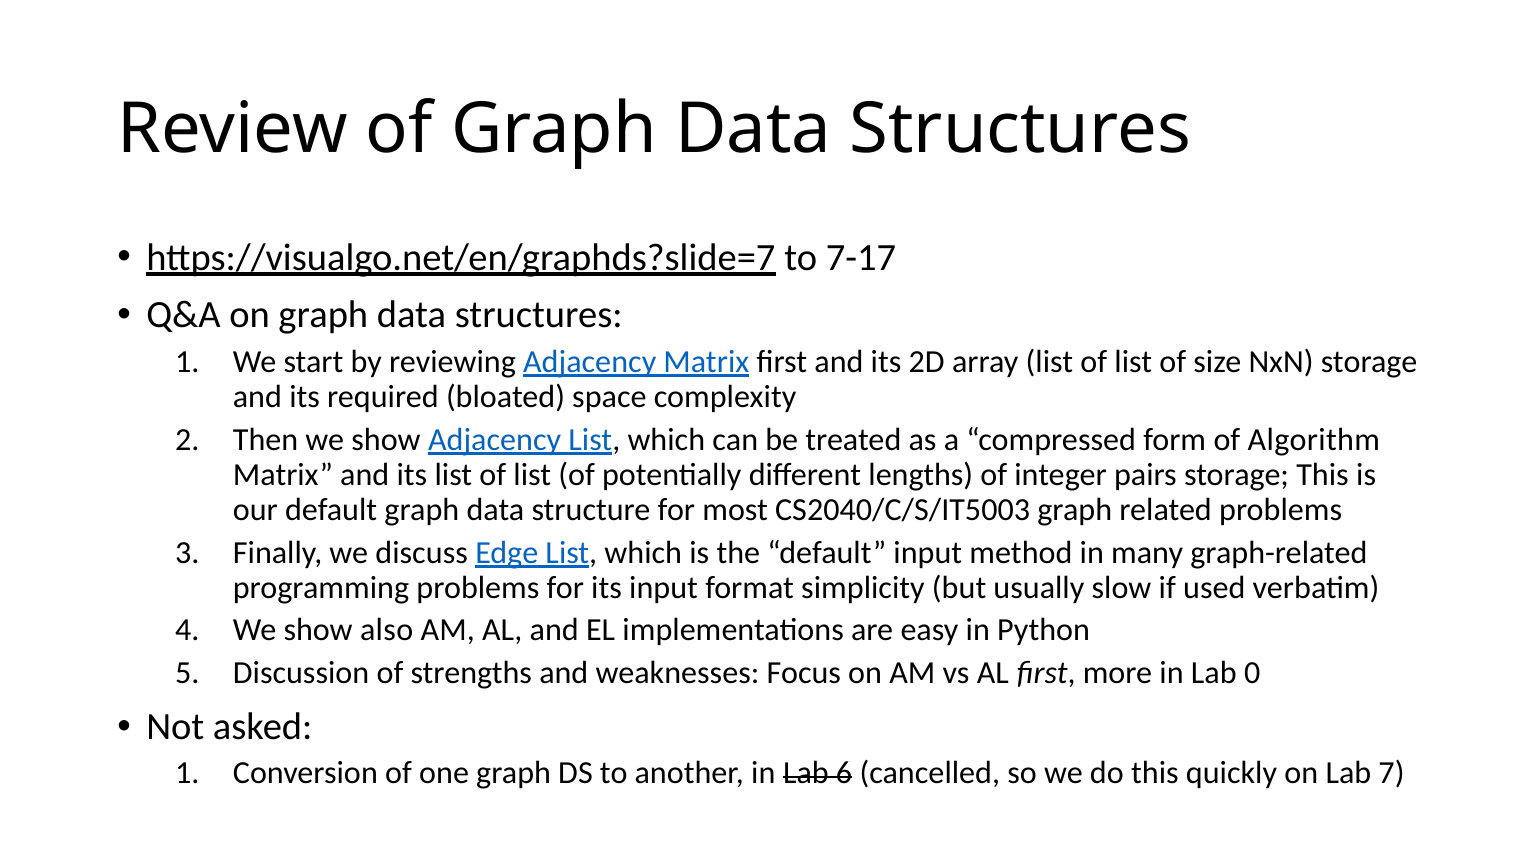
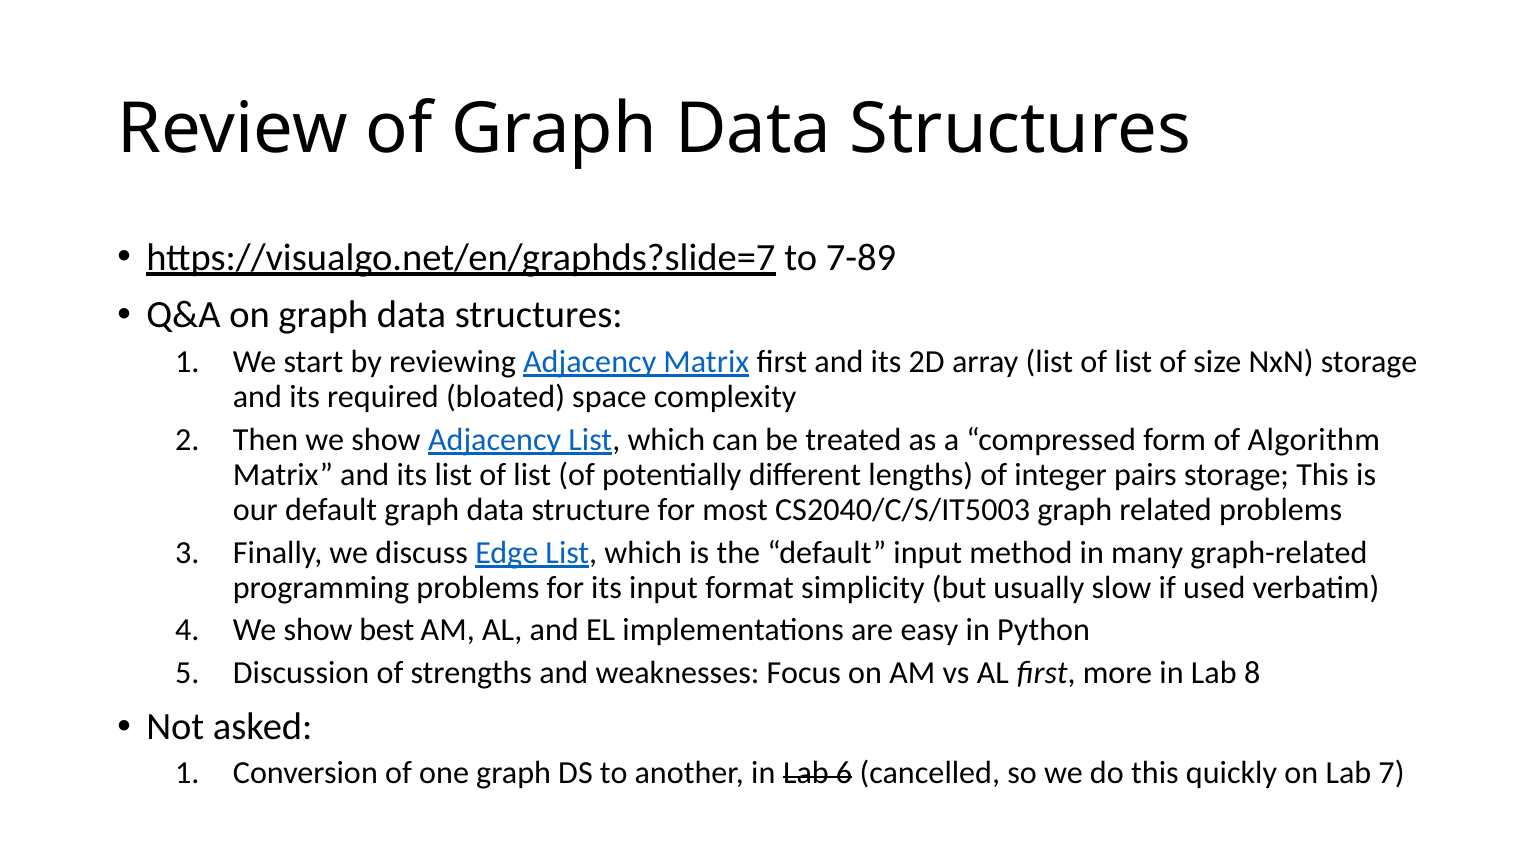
7-17: 7-17 -> 7-89 (861, 257)
also: also -> best (387, 630)
0: 0 -> 8 (1252, 673)
